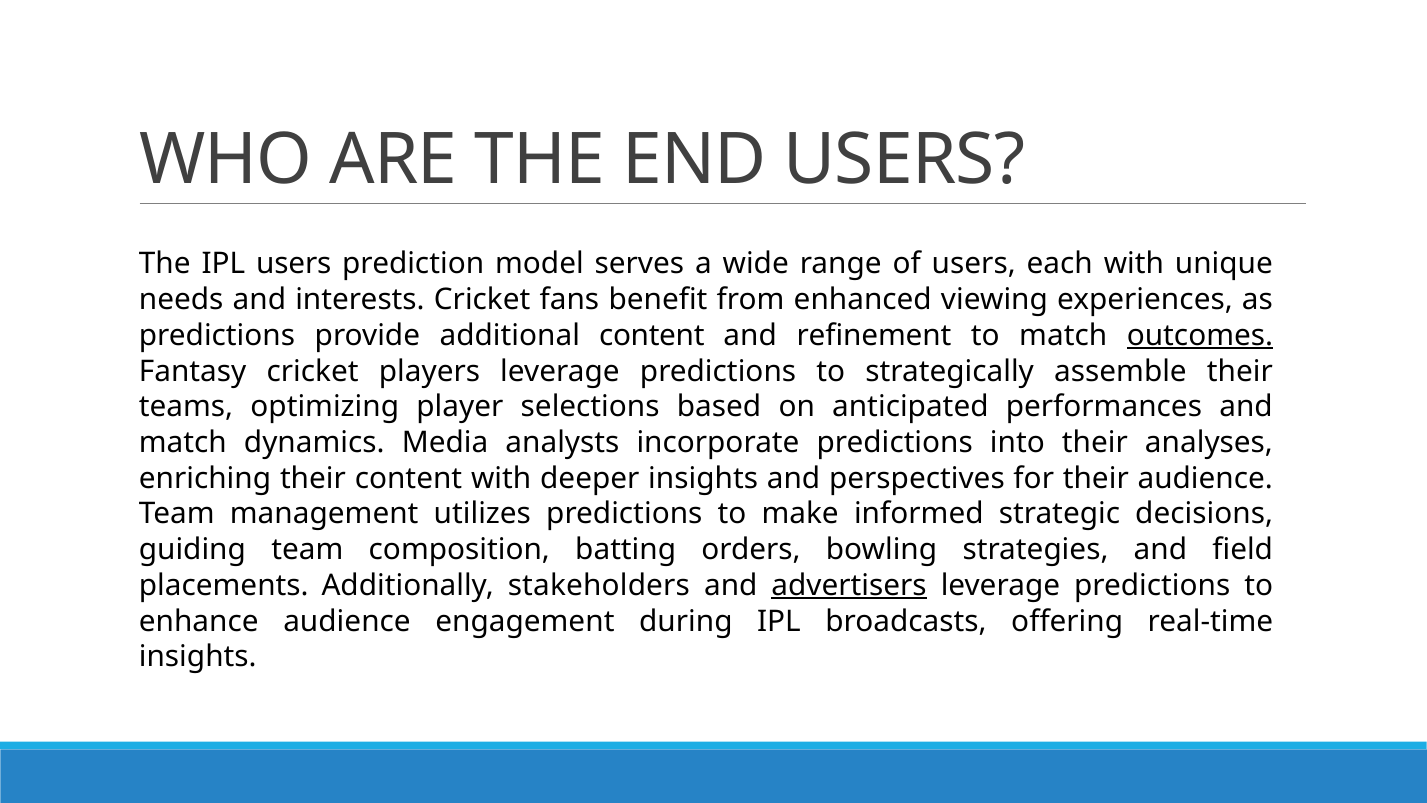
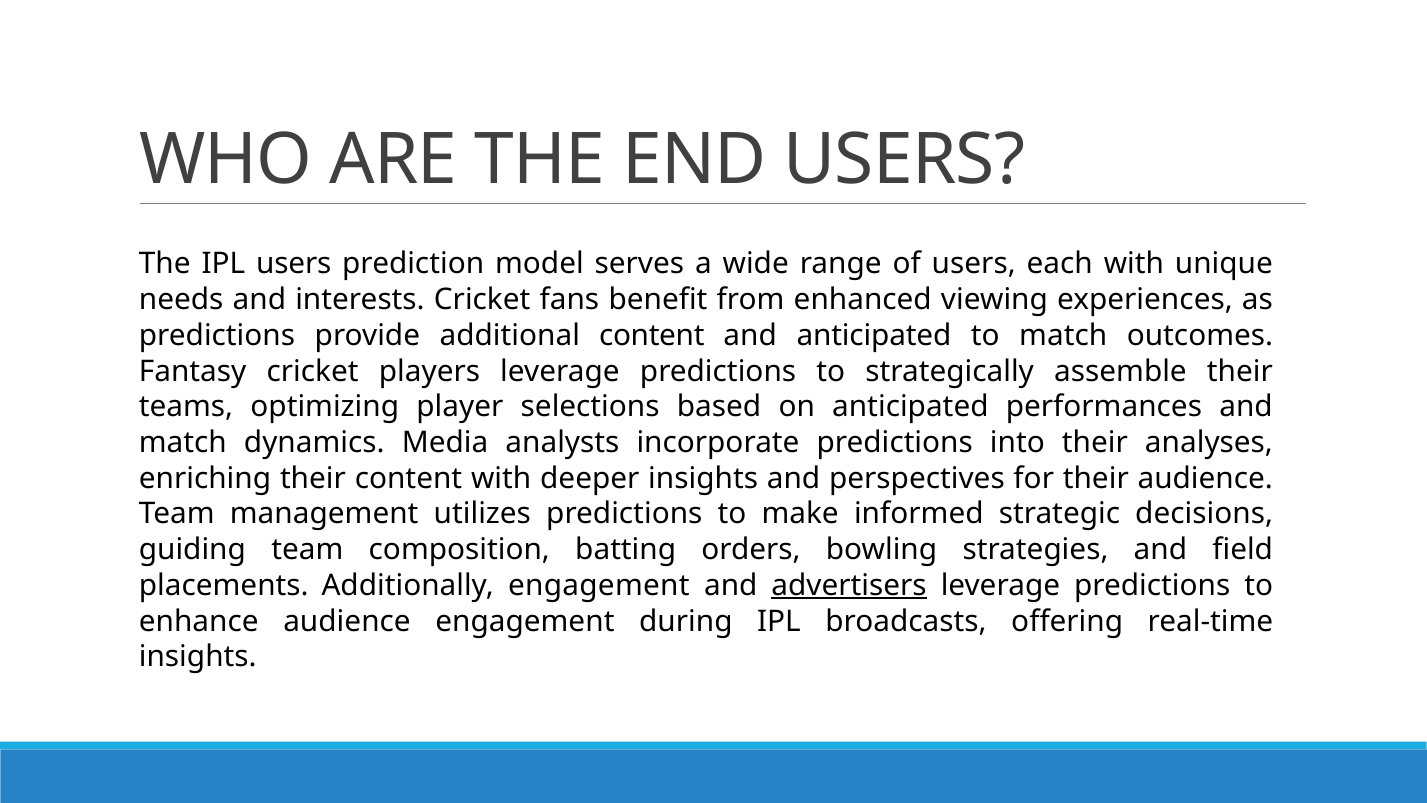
and refinement: refinement -> anticipated (874, 335)
outcomes underline: present -> none (1200, 335)
Additionally stakeholders: stakeholders -> engagement (599, 585)
